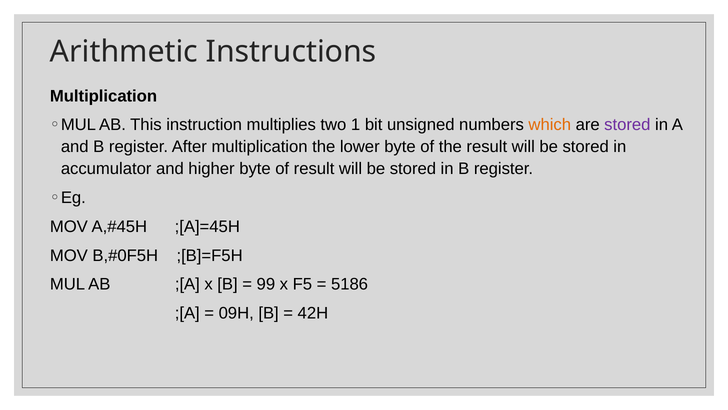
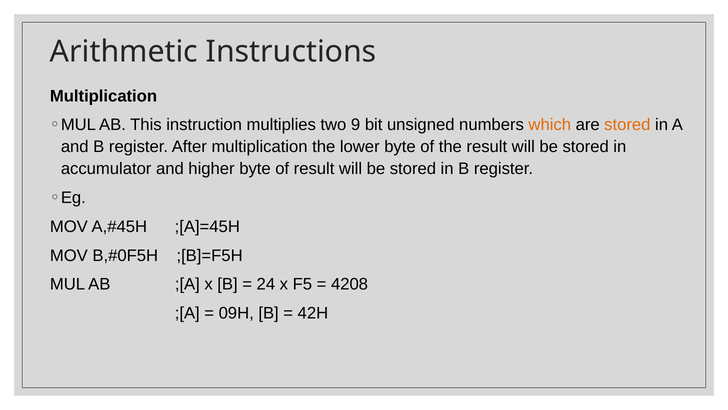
1: 1 -> 9 (356, 125)
stored colour: purple -> orange (627, 125)
99: 99 -> 24 (266, 284)
5186: 5186 -> 4208 (350, 284)
